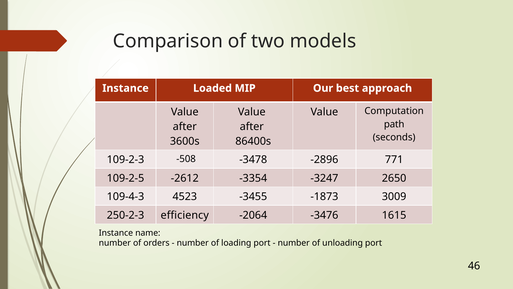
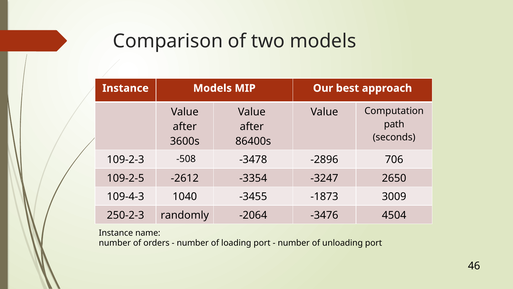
Instance Loaded: Loaded -> Models (212, 88)
771: 771 -> 706 (394, 160)
4523: 4523 -> 1040 (185, 196)
efficiency: efficiency -> randomly (185, 215)
1615: 1615 -> 4504 (394, 215)
